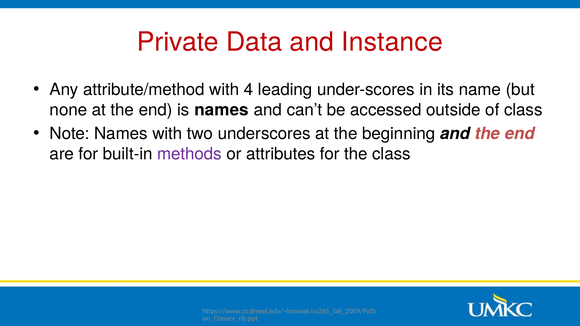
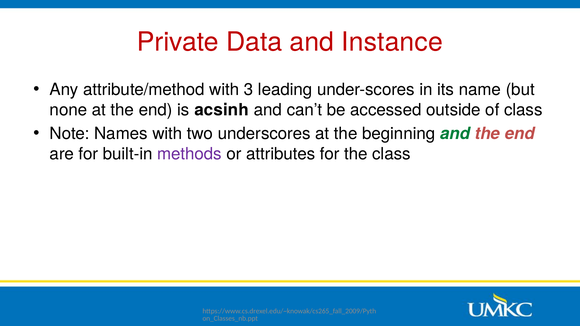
4: 4 -> 3 (249, 90)
is names: names -> acsinh (222, 110)
and colour: black -> green (455, 134)
